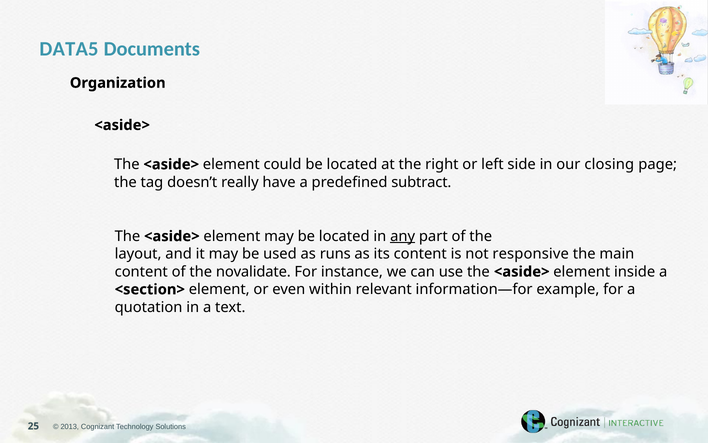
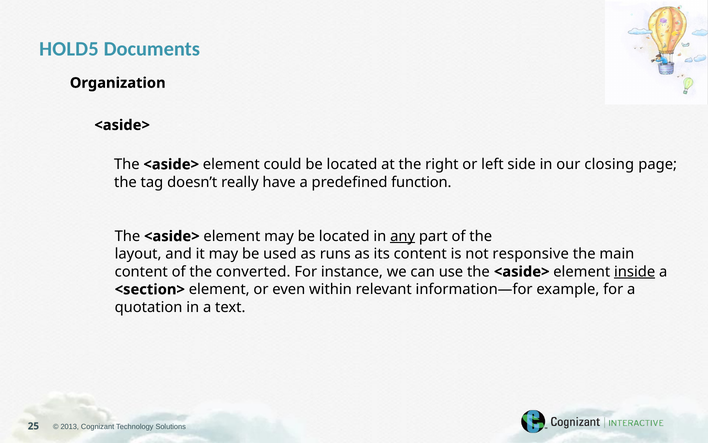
DATA5: DATA5 -> HOLD5 (69, 49)
subtract: subtract -> function (421, 182)
novalidate: novalidate -> converted (253, 271)
inside underline: none -> present (635, 271)
